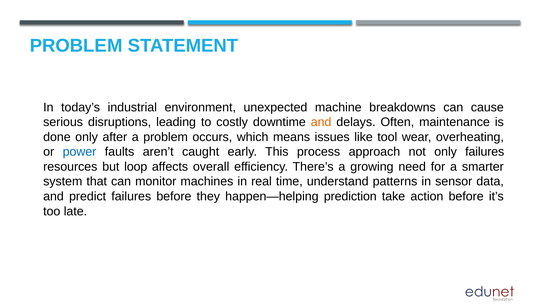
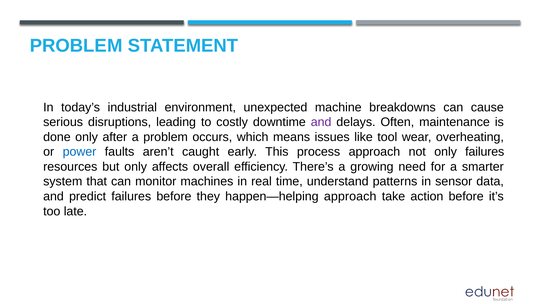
and colour: orange -> purple (321, 122)
but loop: loop -> only (136, 167)
happen—helping prediction: prediction -> approach (350, 196)
